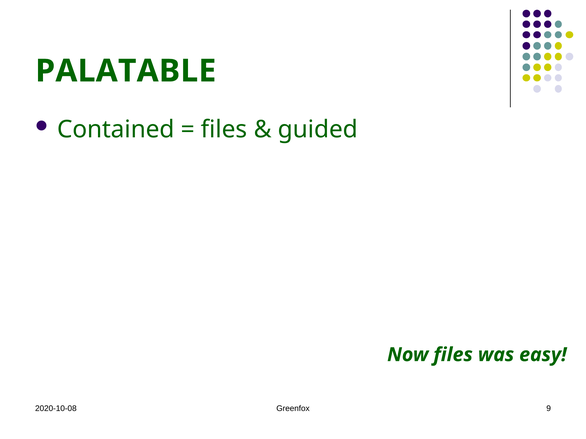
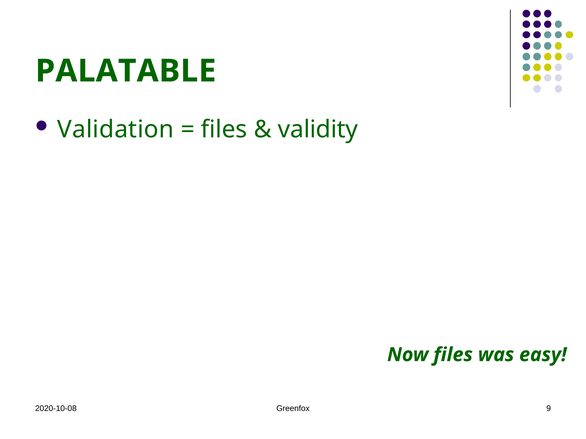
Contained: Contained -> Validation (116, 129)
guided: guided -> validity (318, 129)
